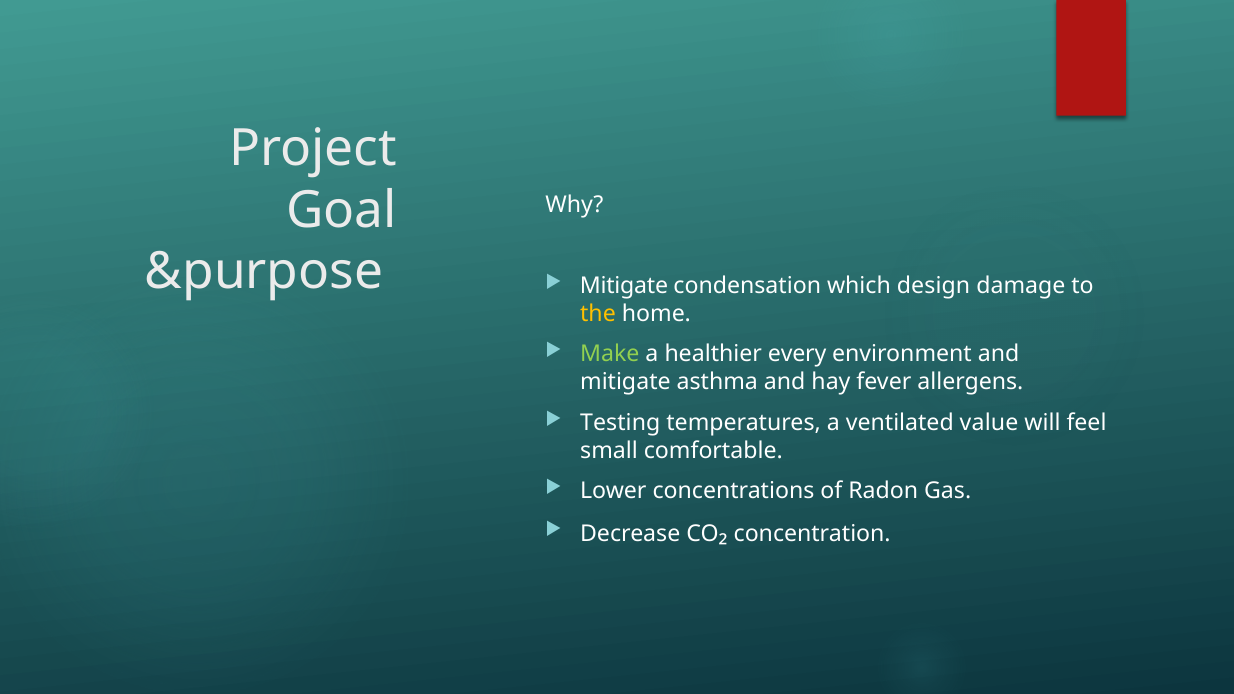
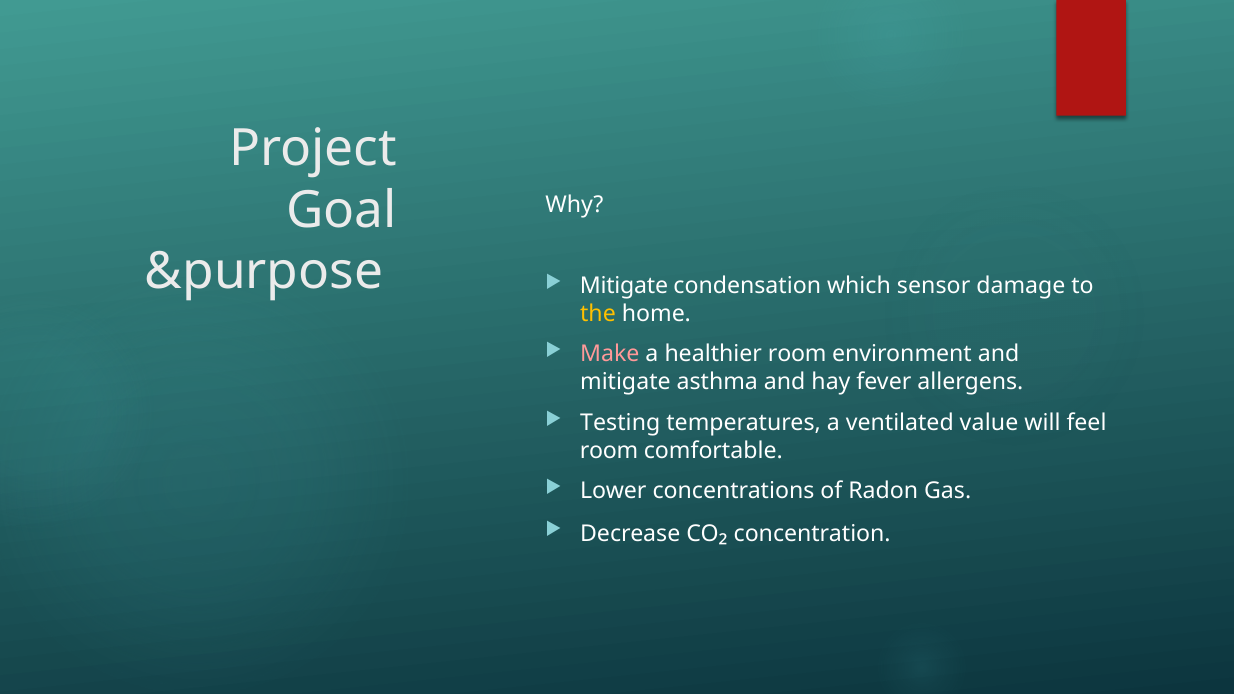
design: design -> sensor (934, 286)
Make colour: light green -> pink (610, 354)
healthier every: every -> room (797, 354)
small: small -> room (609, 450)
